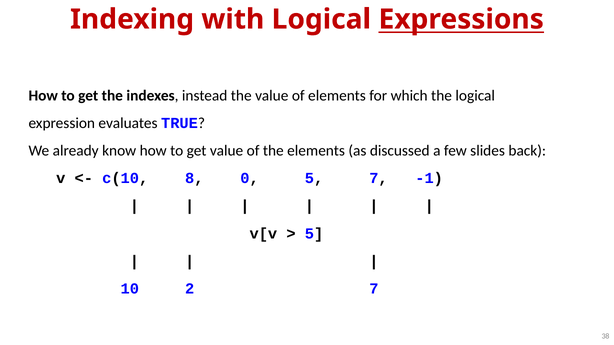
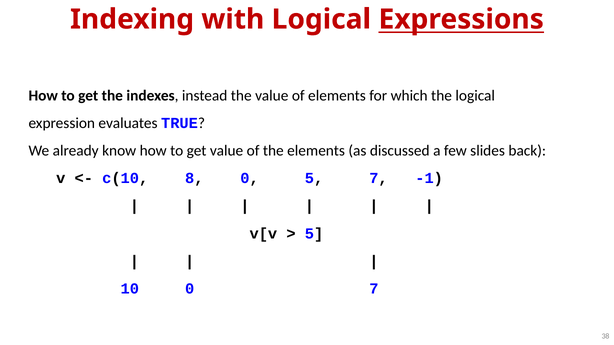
10 2: 2 -> 0 (190, 289)
